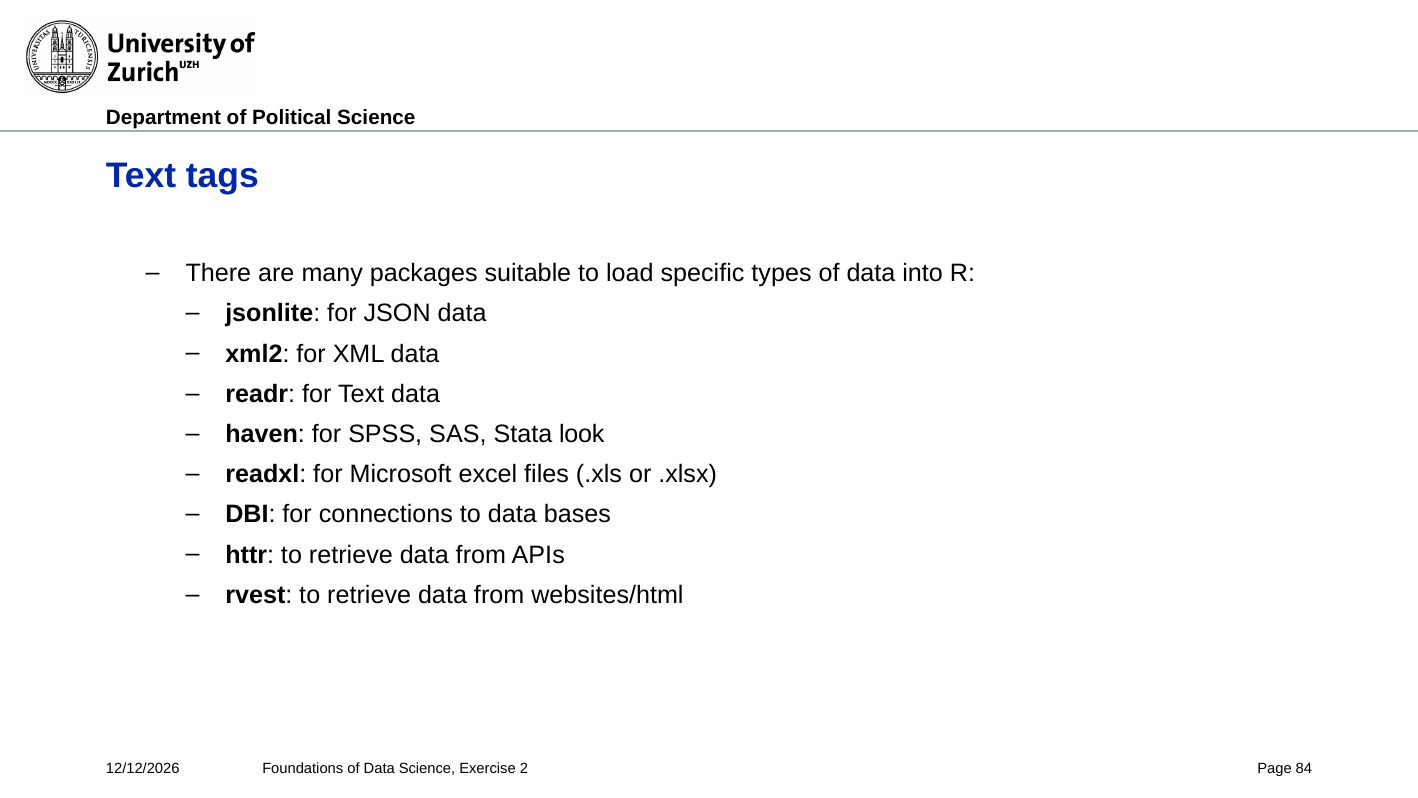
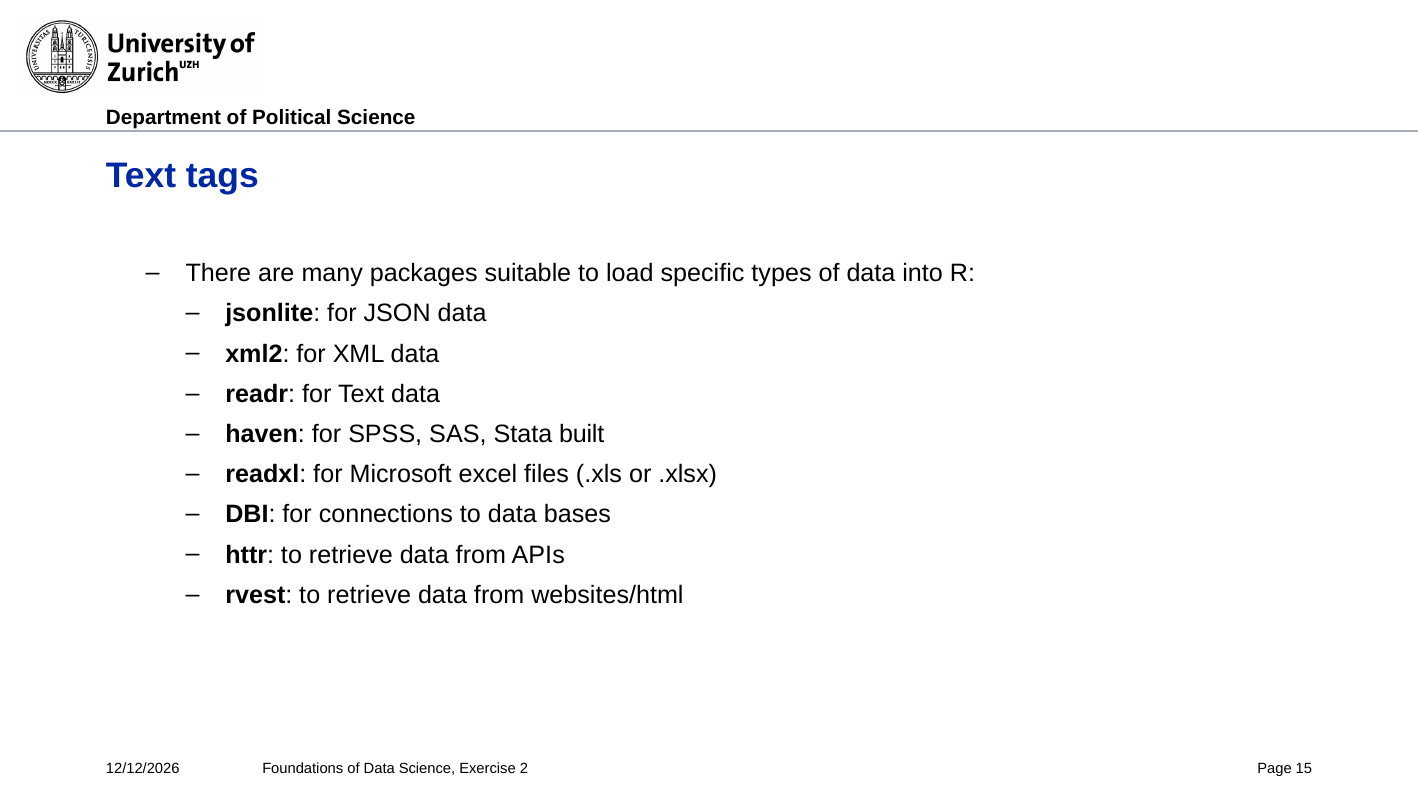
look: look -> built (582, 434)
84: 84 -> 15 (1304, 769)
